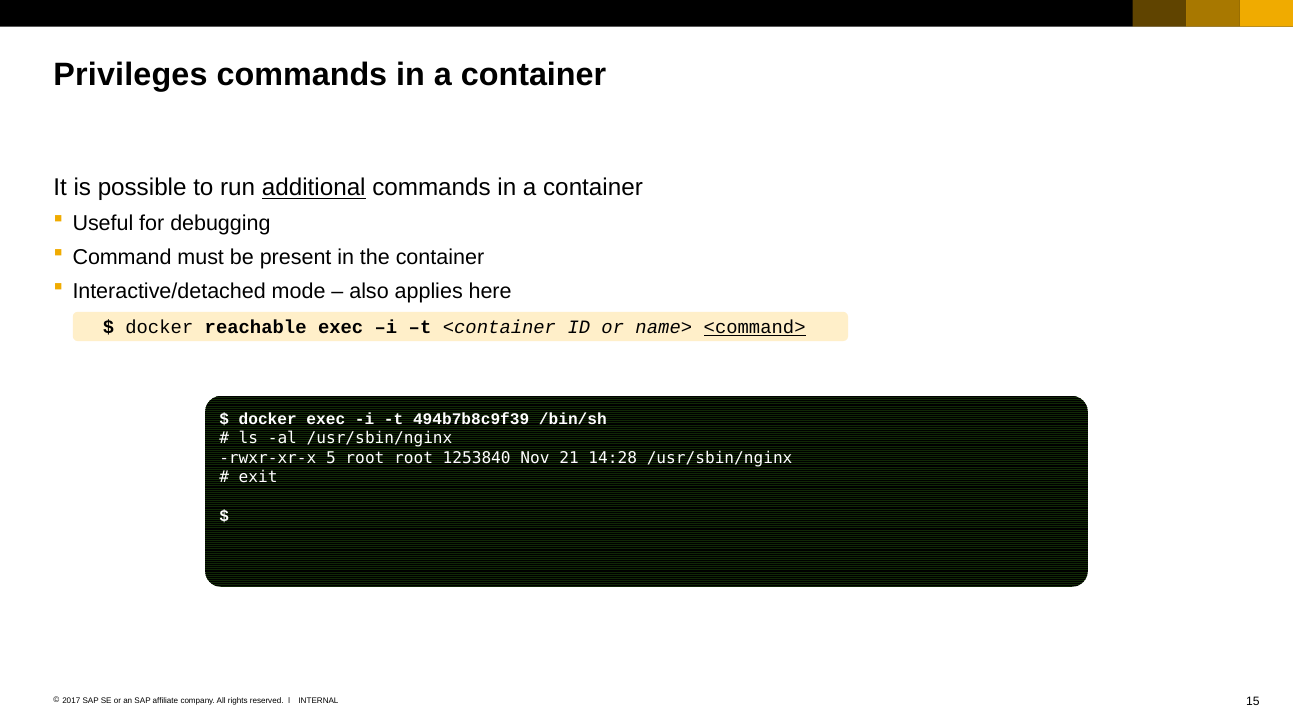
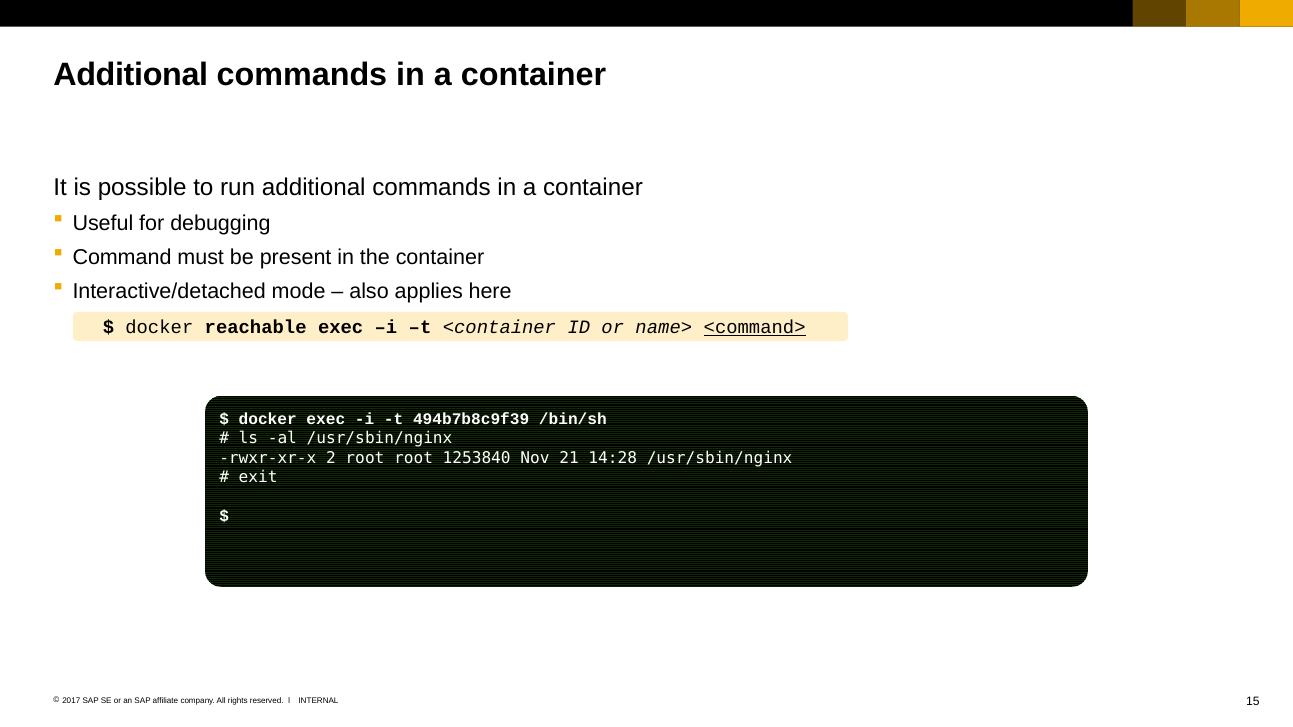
Privileges: Privileges -> Additional (131, 75)
additional underline: present -> none (314, 188)
5: 5 -> 2 (331, 458)
